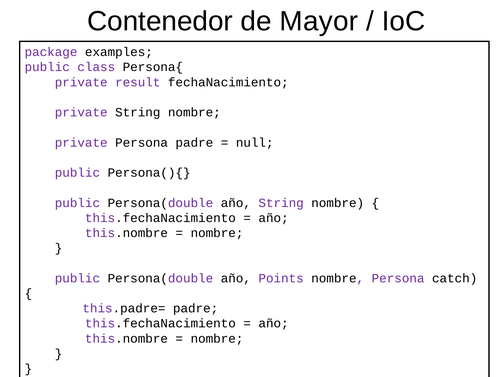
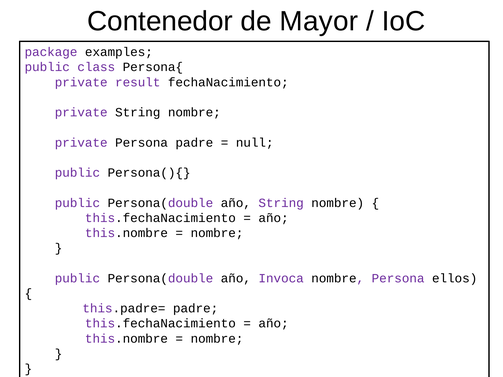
Points: Points -> Invoca (281, 278)
catch: catch -> ellos (455, 278)
